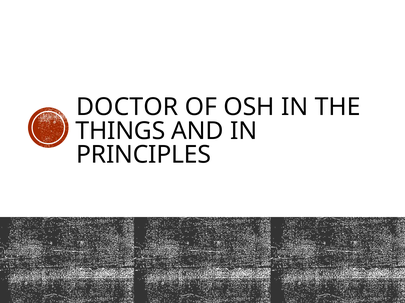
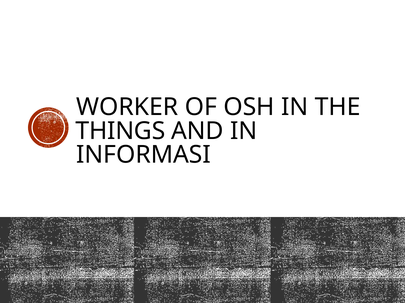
DOCTOR: DOCTOR -> WORKER (127, 107)
PRINCIPLES: PRINCIPLES -> INFORMASI (143, 155)
